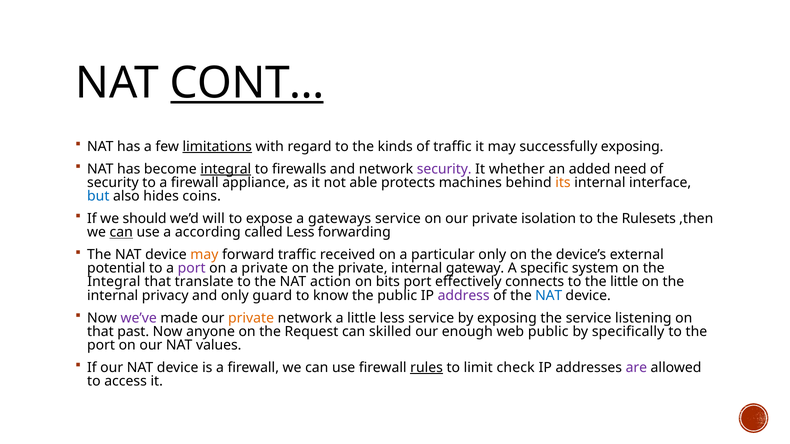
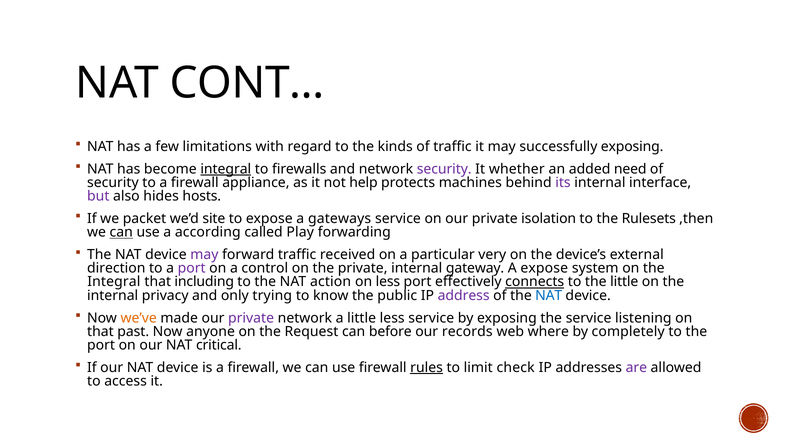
CONT… underline: present -> none (247, 83)
limitations underline: present -> none (217, 147)
able: able -> help (363, 183)
its colour: orange -> purple (563, 183)
but colour: blue -> purple (98, 196)
coins: coins -> hosts (202, 196)
should: should -> packet (145, 219)
will: will -> site (214, 219)
called Less: Less -> Play (300, 232)
may colour: orange -> purple (204, 255)
particular only: only -> very (492, 255)
potential: potential -> direction (116, 268)
a private: private -> control (265, 268)
A specific: specific -> expose (544, 268)
translate: translate -> including (204, 282)
on bits: bits -> less (388, 282)
connects underline: none -> present (535, 282)
guard: guard -> trying (272, 296)
we’ve colour: purple -> orange (139, 318)
private colour: orange -> purple (251, 318)
skilled: skilled -> before (390, 332)
enough: enough -> records (467, 332)
web public: public -> where (548, 332)
specifically: specifically -> completely (628, 332)
values: values -> critical (219, 345)
